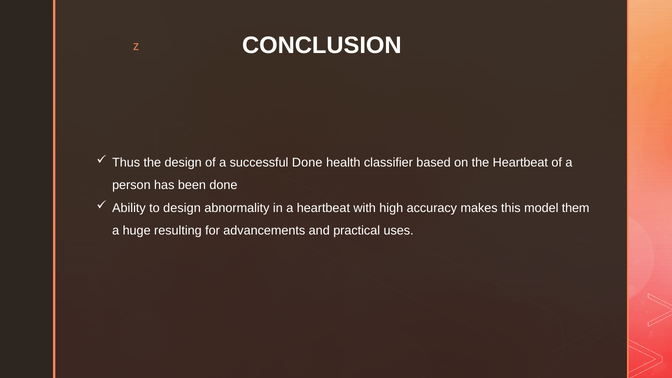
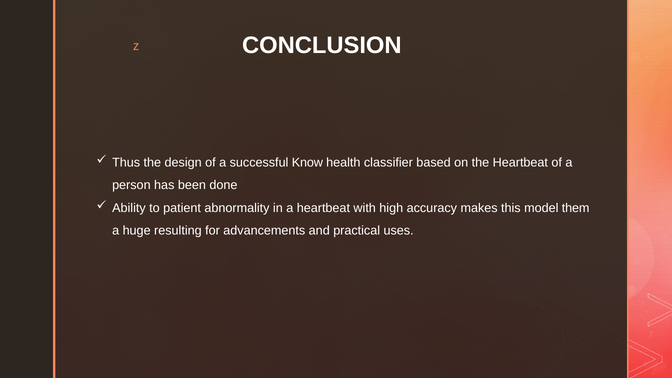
successful Done: Done -> Know (307, 163)
to design: design -> patient (182, 208)
